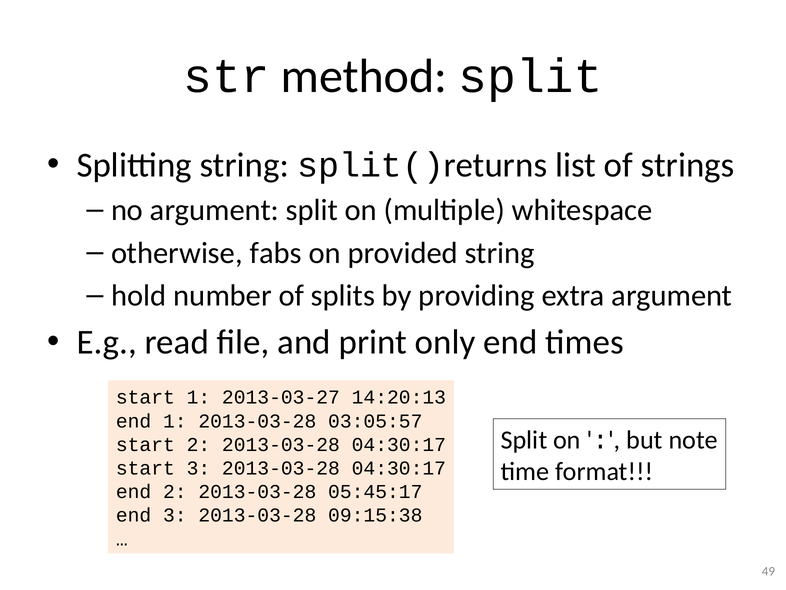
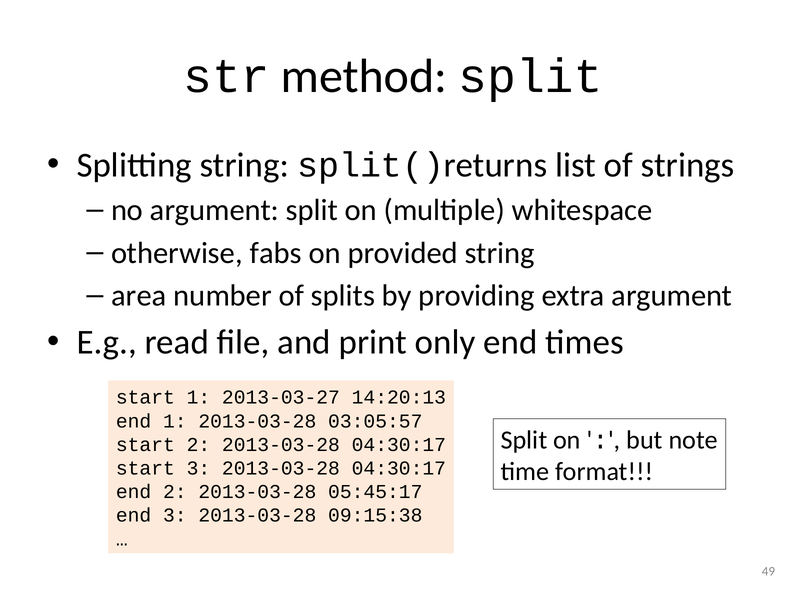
hold: hold -> area (139, 295)
